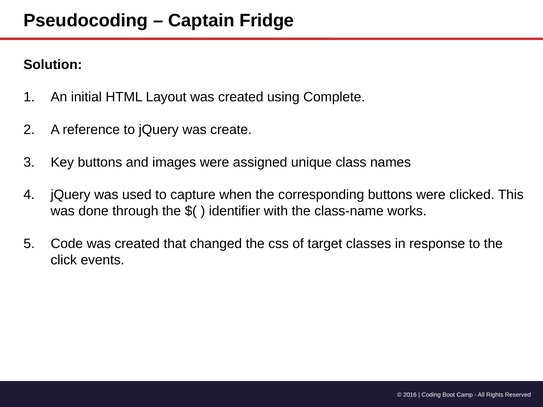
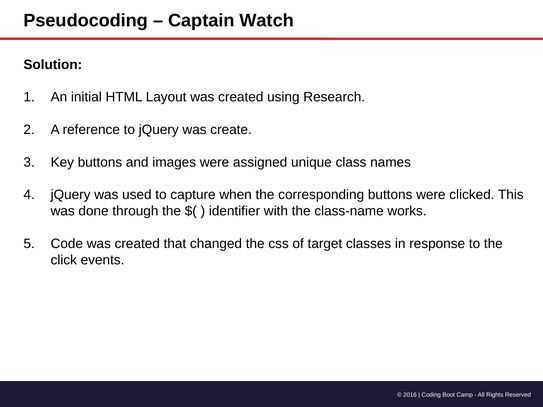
Fridge: Fridge -> Watch (267, 21)
Complete: Complete -> Research (334, 97)
